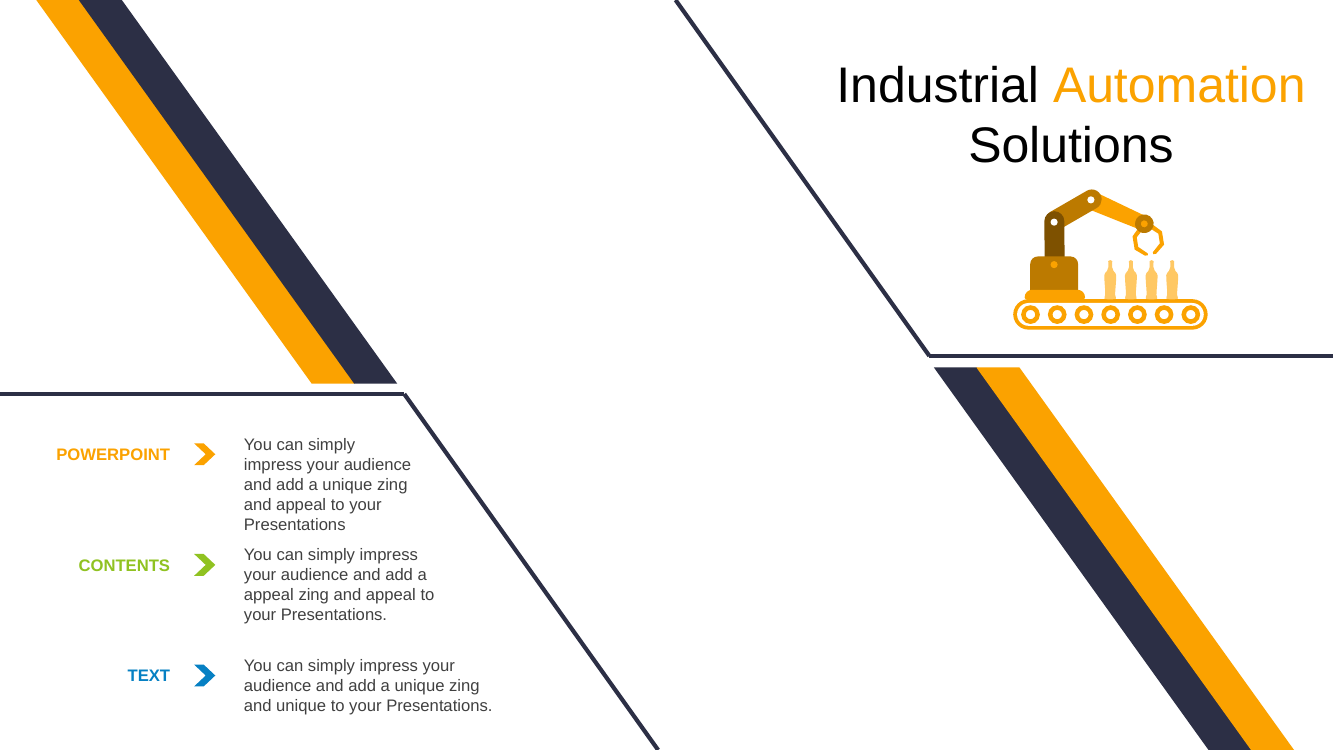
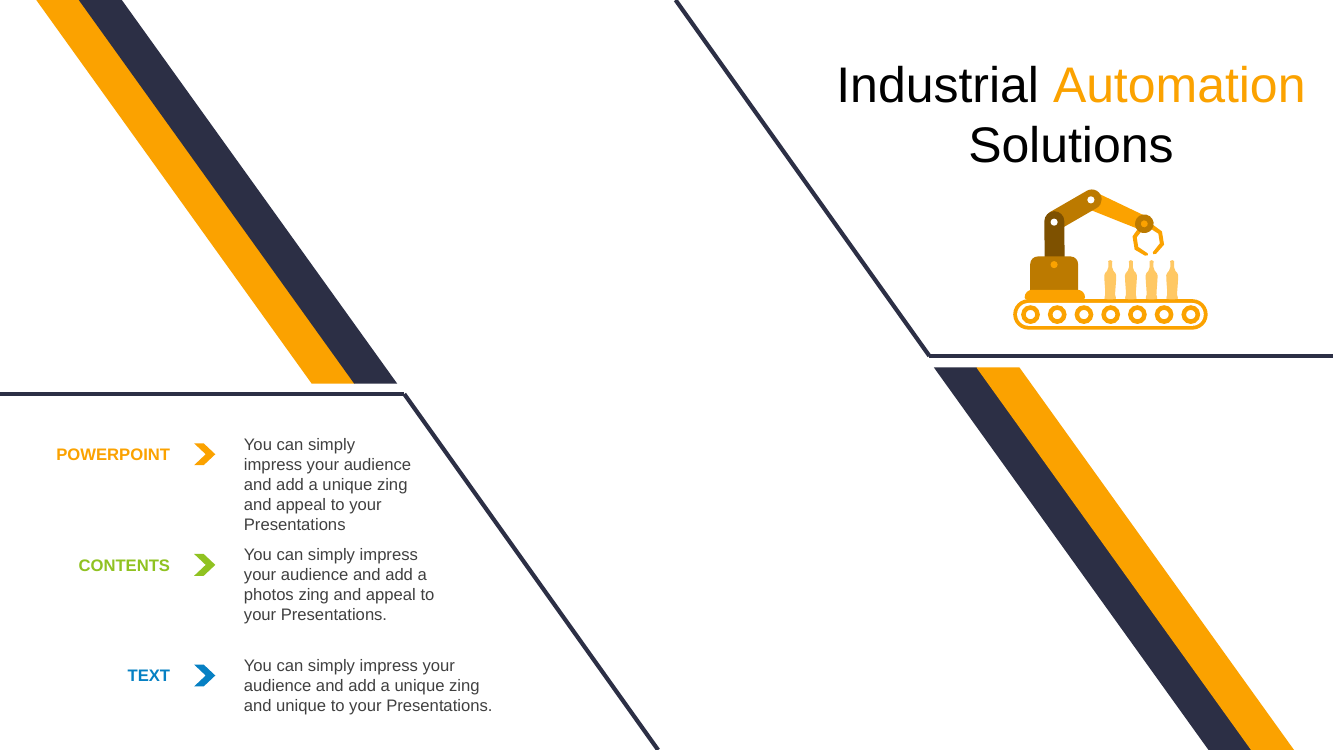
appeal: appeal -> photos (269, 595)
